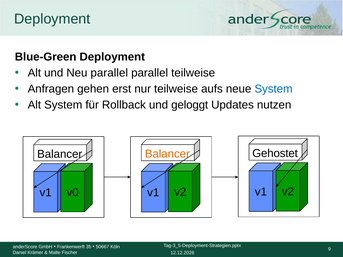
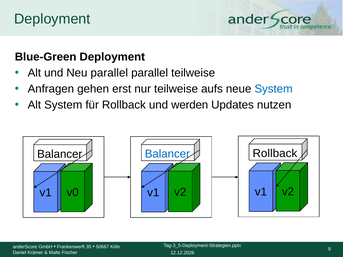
geloggt: geloggt -> werden (190, 105)
Gehostet: Gehostet -> Rollback (275, 154)
Balancer colour: orange -> blue (167, 154)
